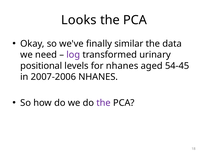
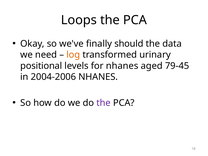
Looks: Looks -> Loops (79, 20)
similar: similar -> should (129, 44)
log colour: purple -> orange (73, 55)
54-45: 54-45 -> 79-45 (177, 66)
2007-2006: 2007-2006 -> 2004-2006 (53, 77)
